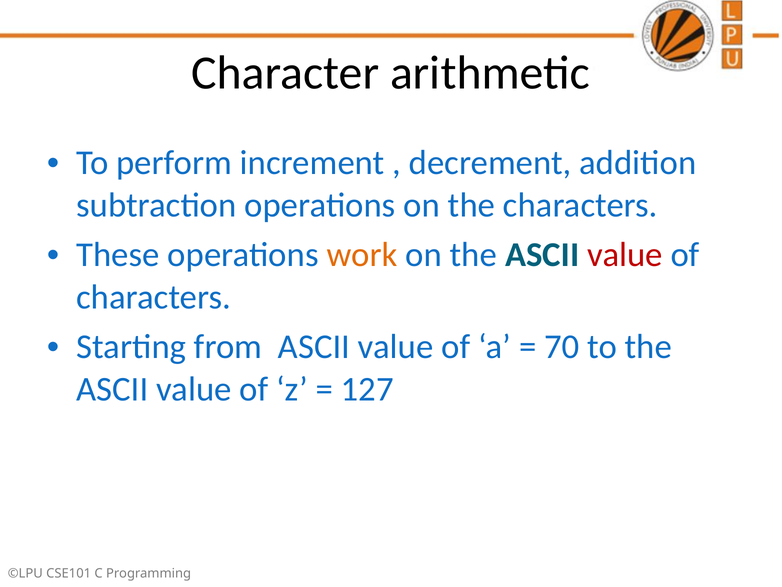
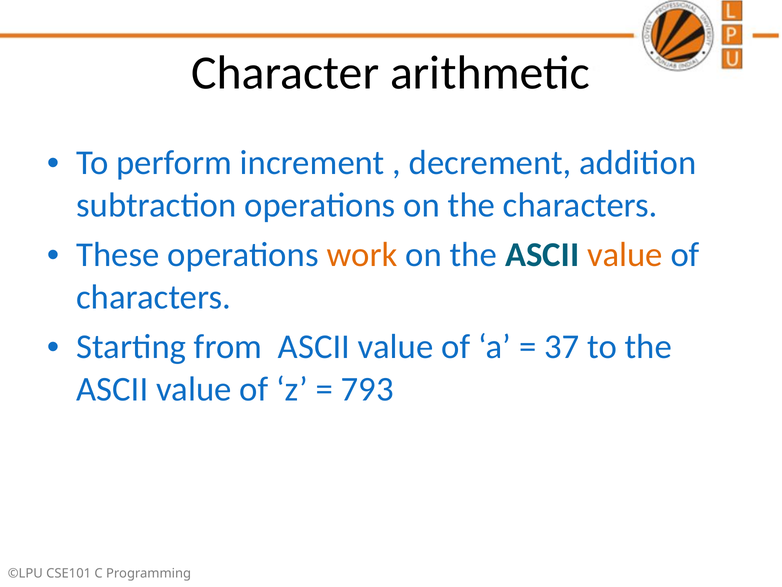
value colour: red -> orange (625, 254)
70: 70 -> 37 (562, 346)
127: 127 -> 793 (367, 389)
